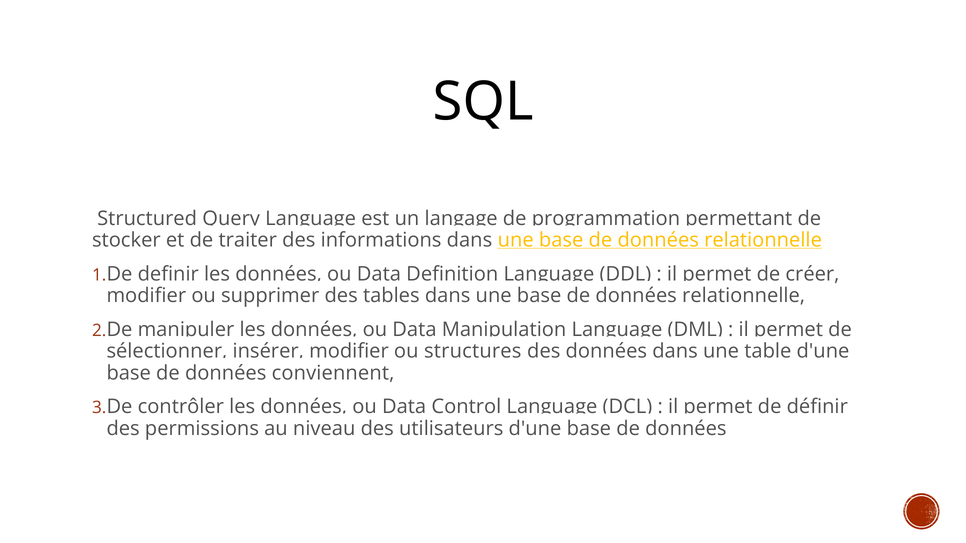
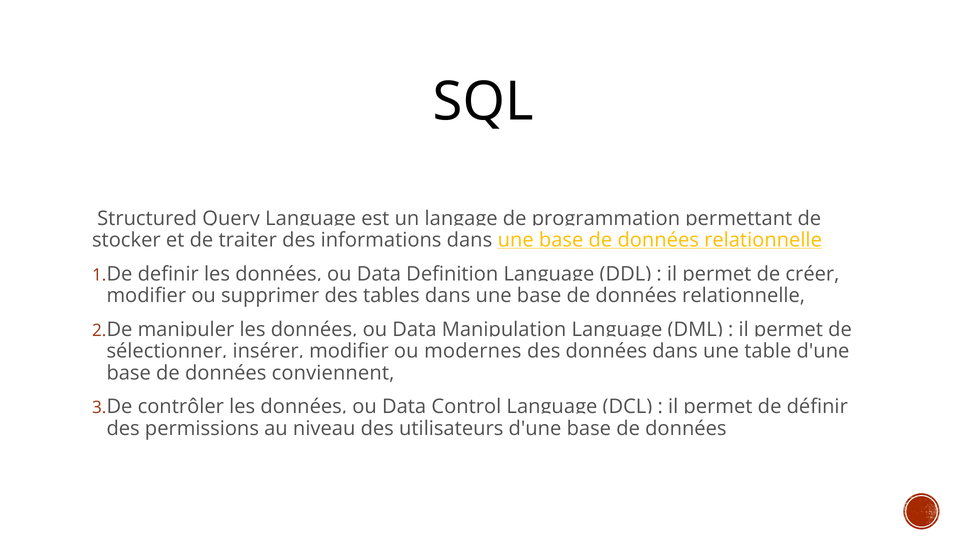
structures: structures -> modernes (473, 351)
